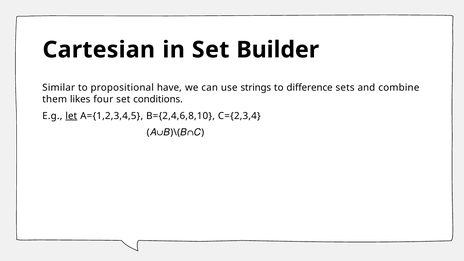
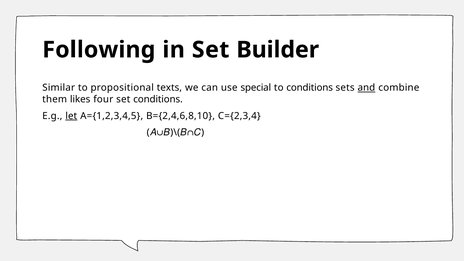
Cartesian: Cartesian -> Following (99, 50)
have: have -> texts (169, 88)
strings: strings -> special (256, 88)
to difference: difference -> conditions (310, 88)
and underline: none -> present (366, 88)
